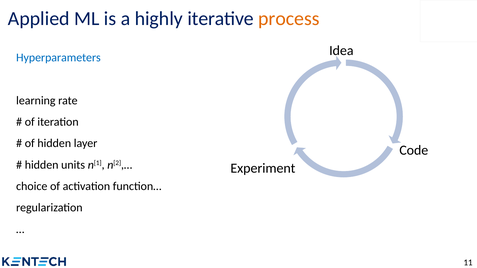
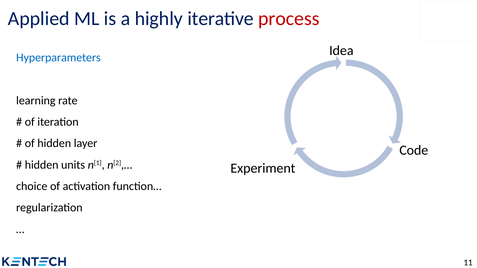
process colour: orange -> red (289, 19)
